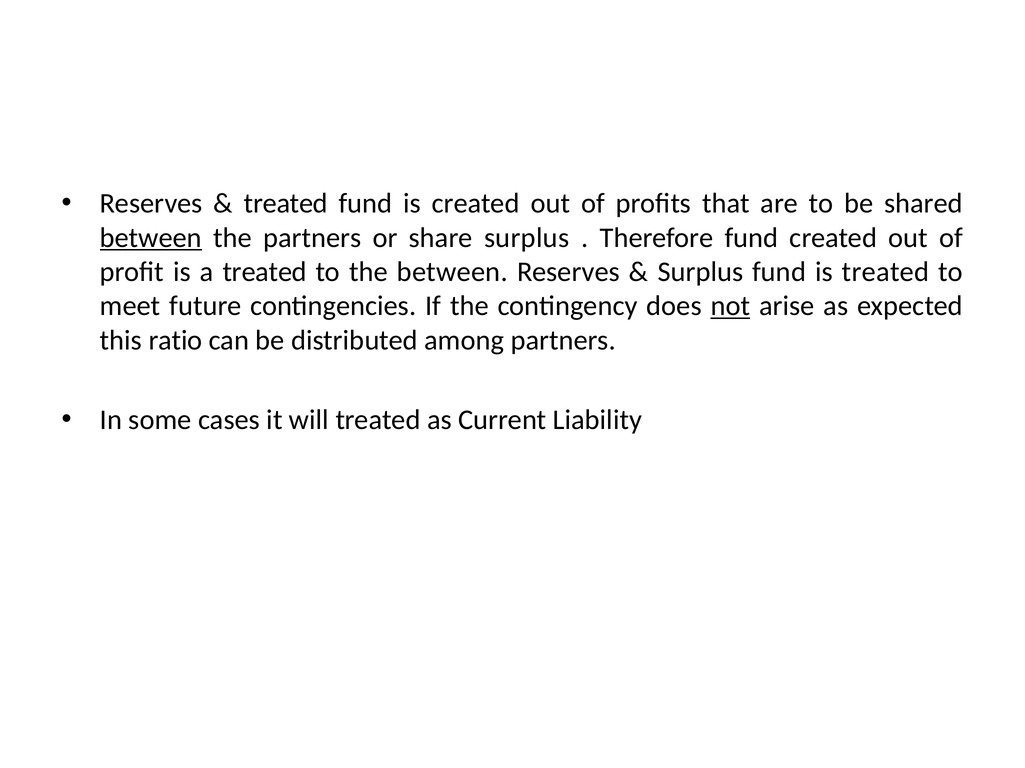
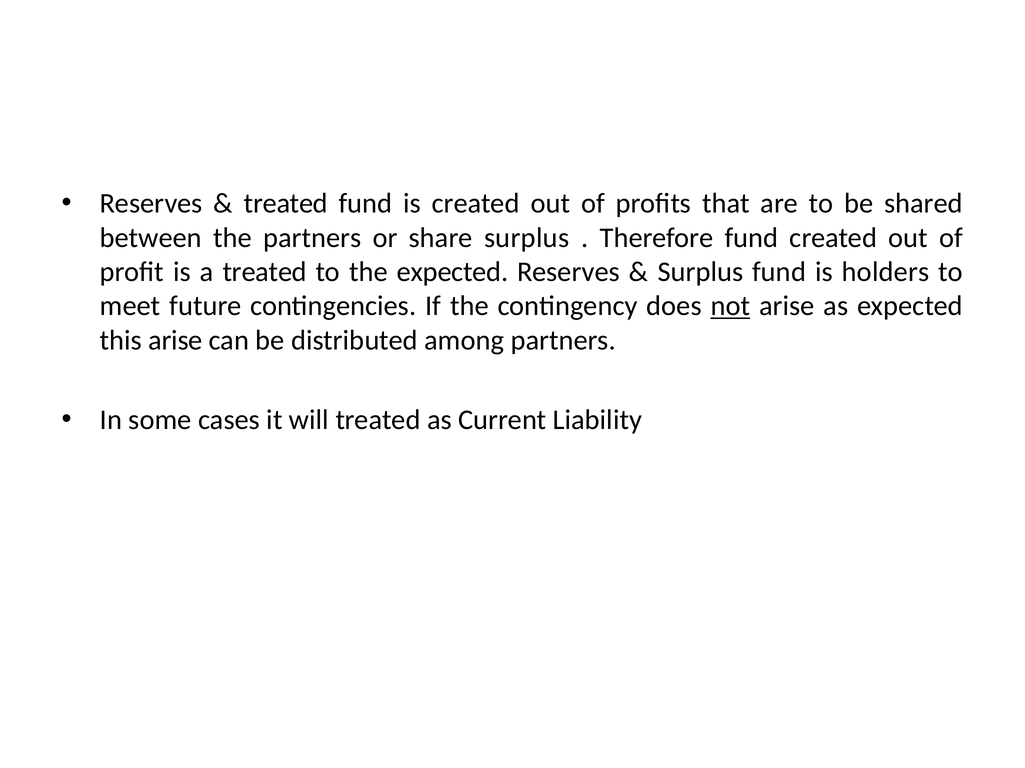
between underline: present -> none (151, 238)
the between: between -> expected (453, 272)
is treated: treated -> holders (886, 272)
this ratio: ratio -> arise (176, 341)
